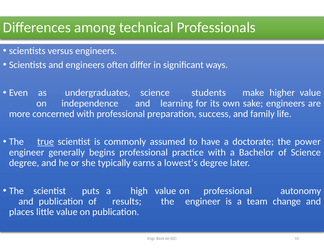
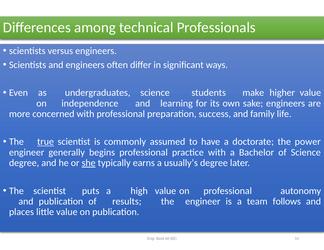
she underline: none -> present (89, 163)
lowest’s: lowest’s -> usually’s (181, 163)
change: change -> follows (287, 202)
